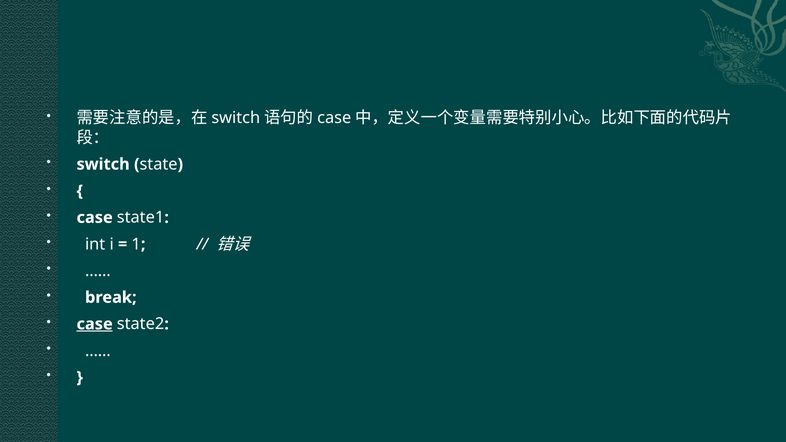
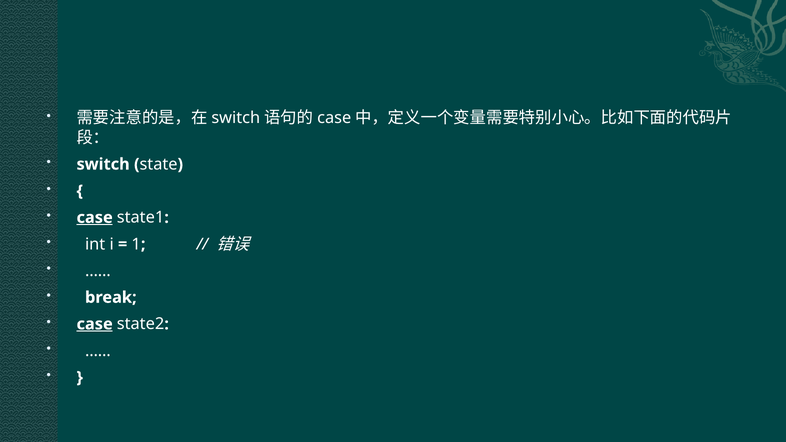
case underline: none -> present (95, 218)
